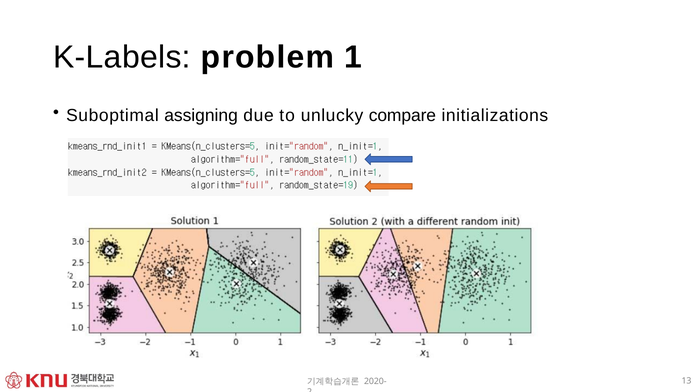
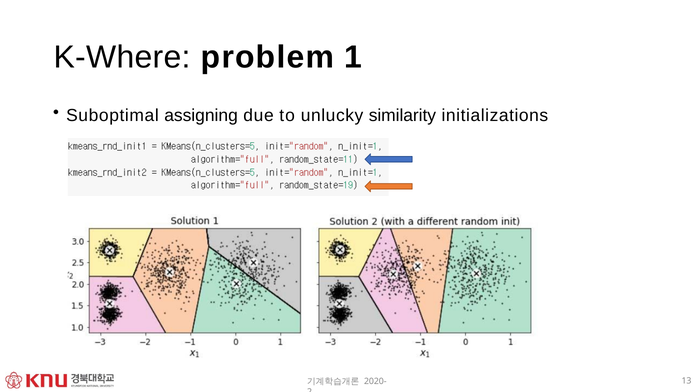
K-Labels: K-Labels -> K-Where (122, 57)
compare: compare -> similarity (402, 116)
